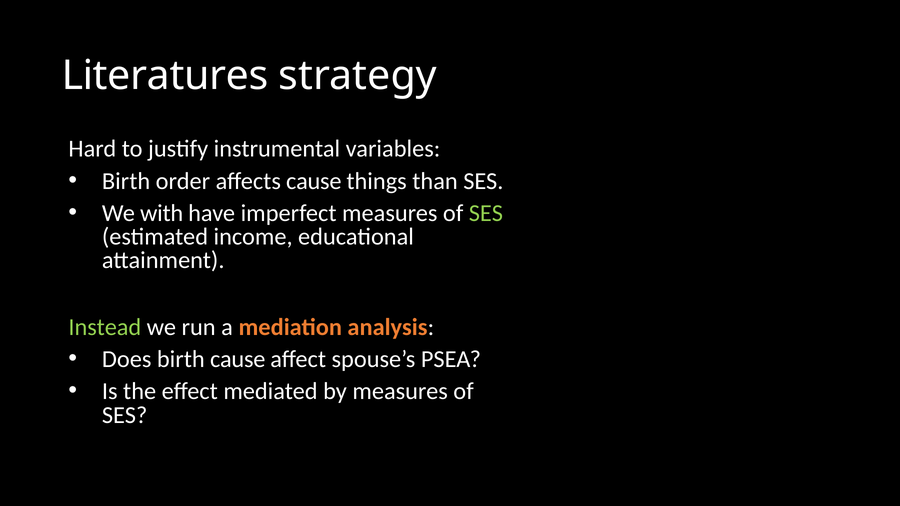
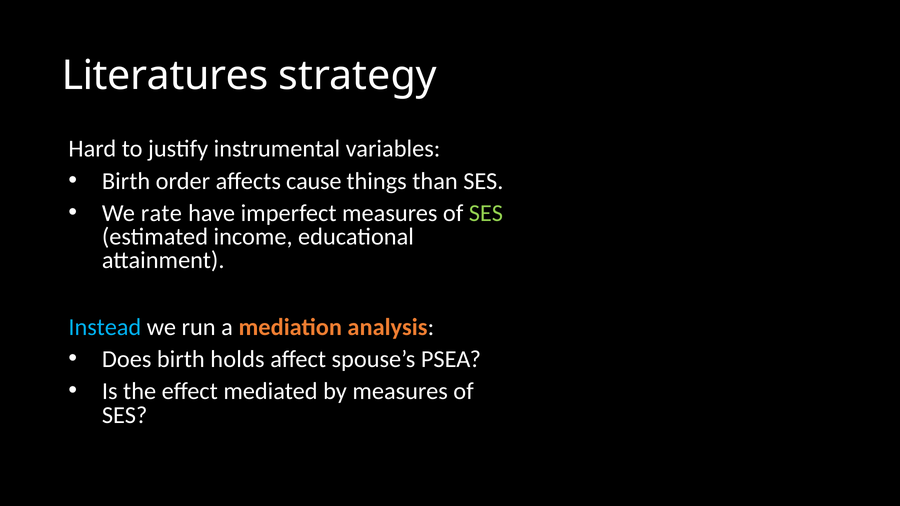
with: with -> rate (161, 213)
Instead colour: light green -> light blue (105, 327)
birth cause: cause -> holds (238, 359)
